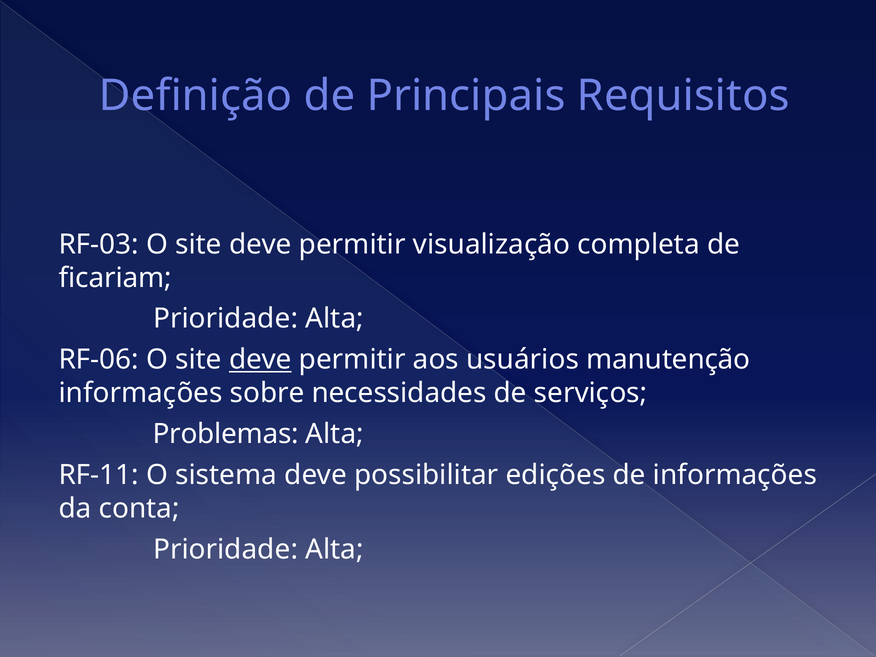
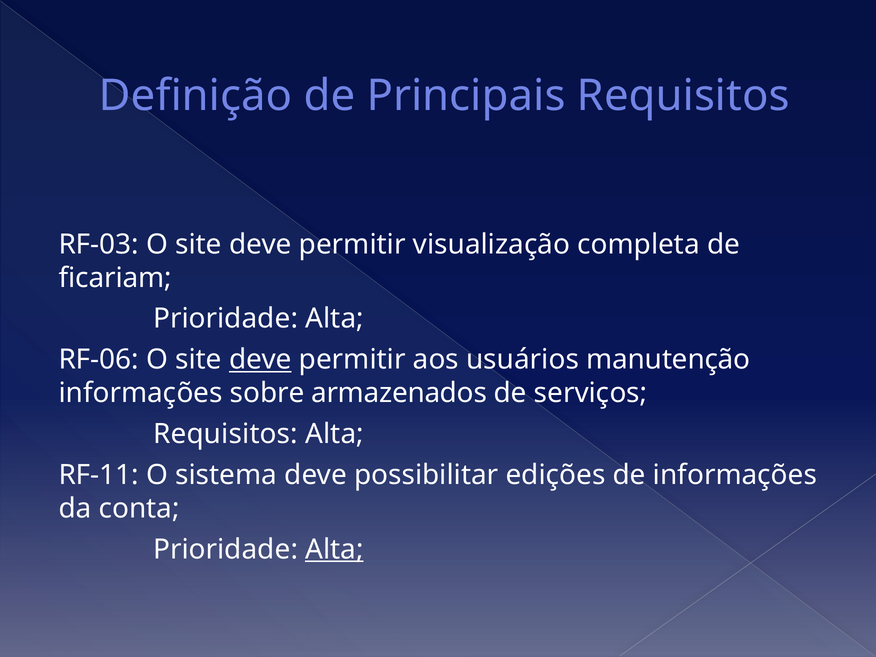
necessidades: necessidades -> armazenados (399, 393)
Problemas: Problemas -> Requisitos (226, 434)
Alta underline: none -> present (334, 549)
